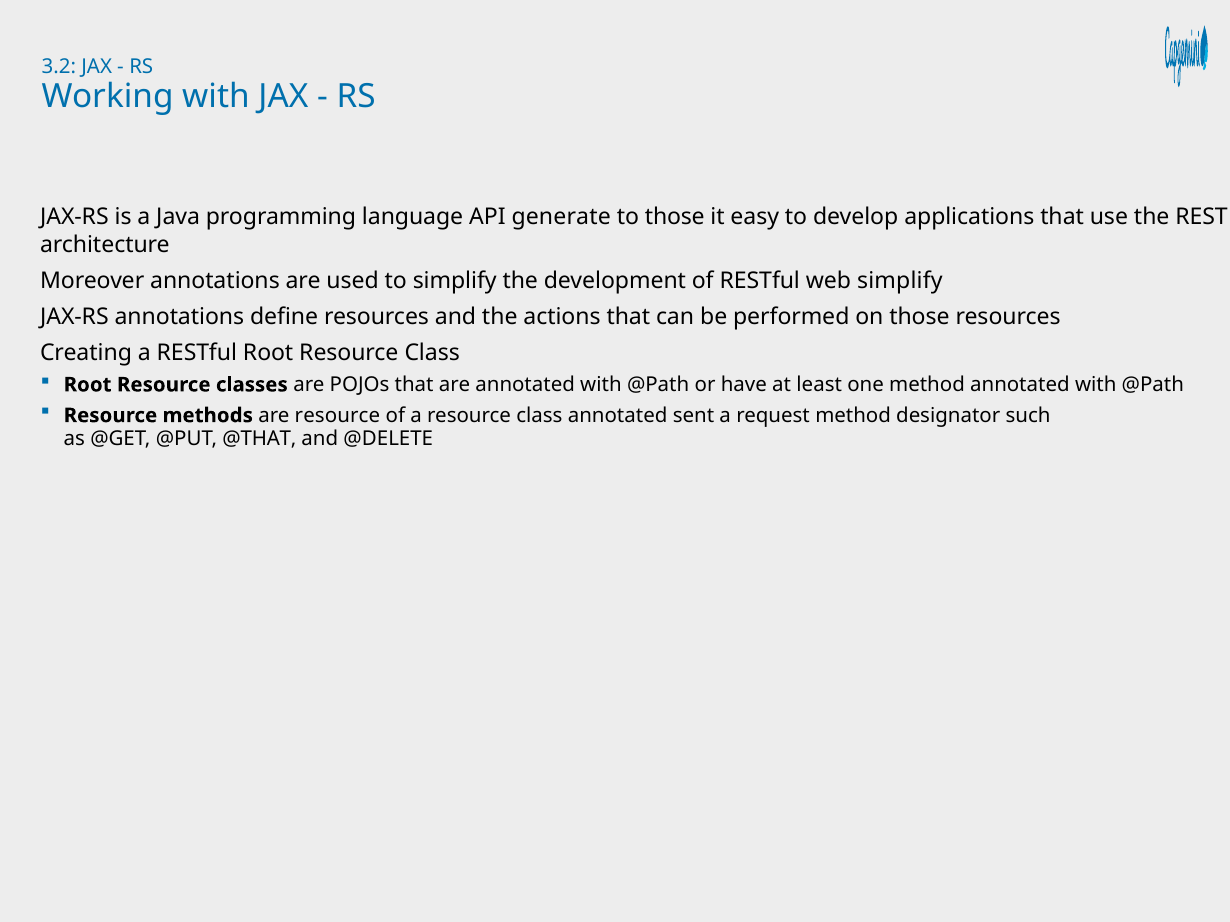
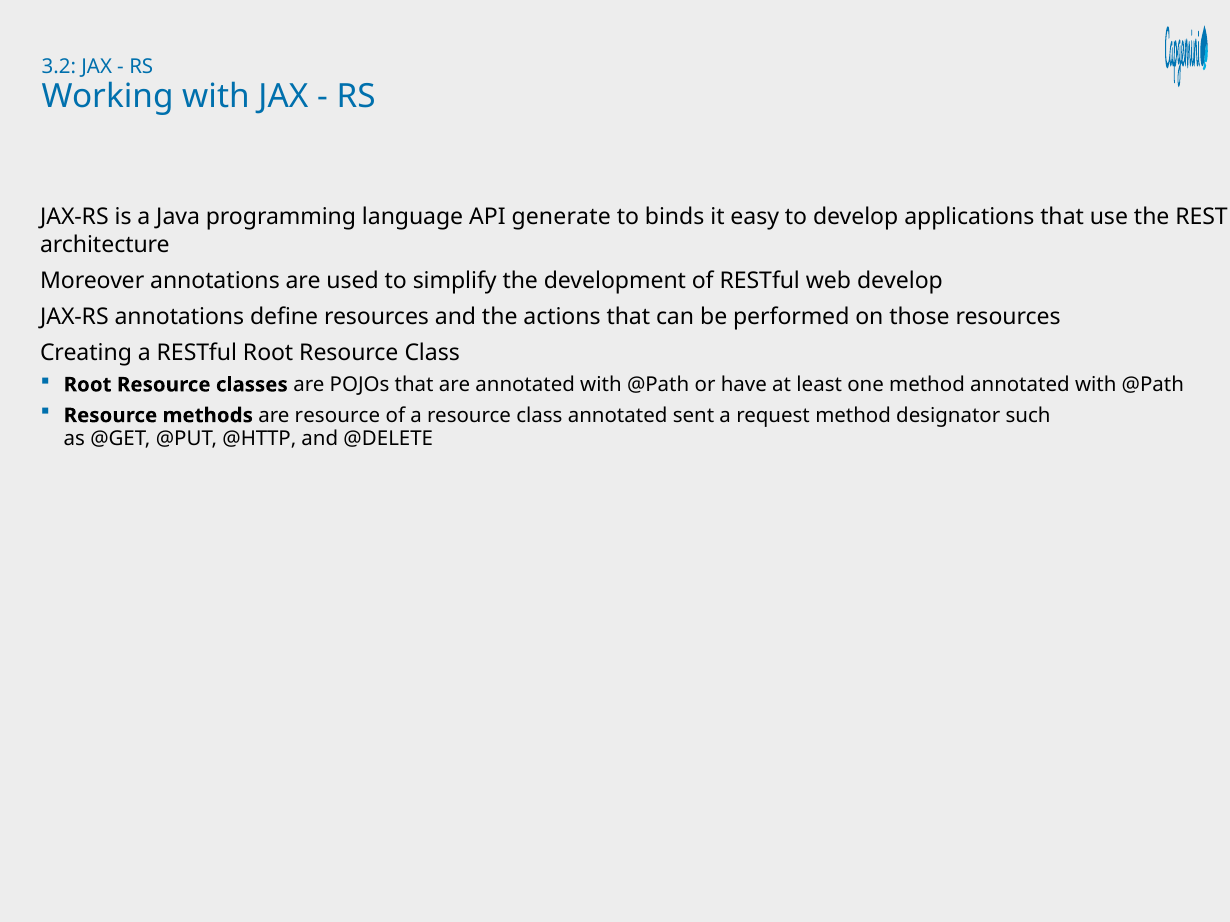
to those: those -> binds (675, 217)
web simplify: simplify -> develop (900, 281)
@THAT: @THAT -> @HTTP (259, 439)
